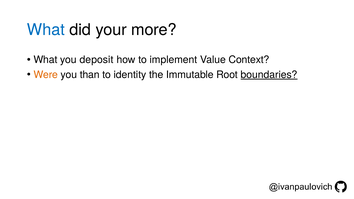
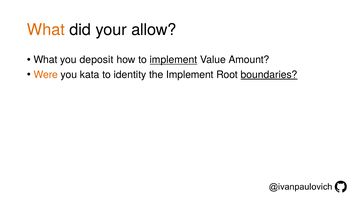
What colour: blue -> orange (46, 30)
more: more -> allow (154, 30)
implement underline: none -> present (173, 60)
Context: Context -> Amount (249, 60)
than: than -> kata (90, 75)
the Immutable: Immutable -> Implement (190, 75)
